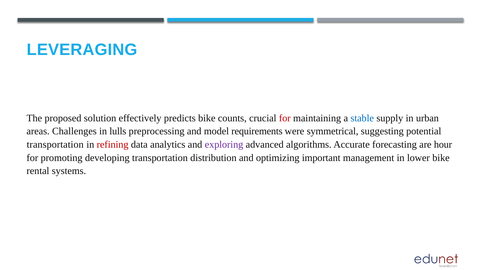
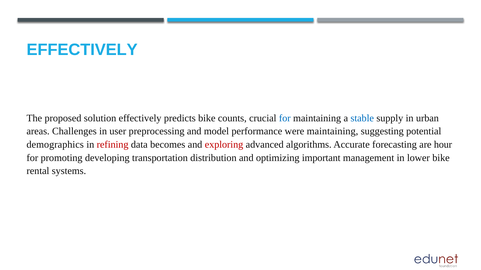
LEVERAGING: LEVERAGING -> EFFECTIVELY (82, 50)
for colour: red -> blue (285, 118)
lulls: lulls -> user (118, 132)
requirements: requirements -> performance (257, 132)
were symmetrical: symmetrical -> maintaining (332, 132)
transportation: transportation -> demographics (55, 145)
analytics: analytics -> becomes (168, 145)
exploring colour: purple -> red (224, 145)
